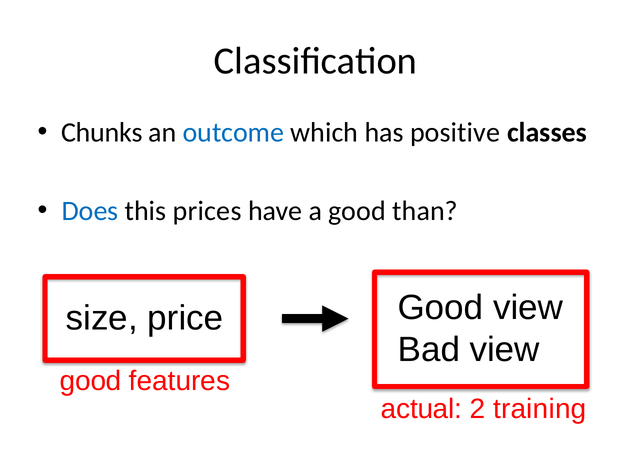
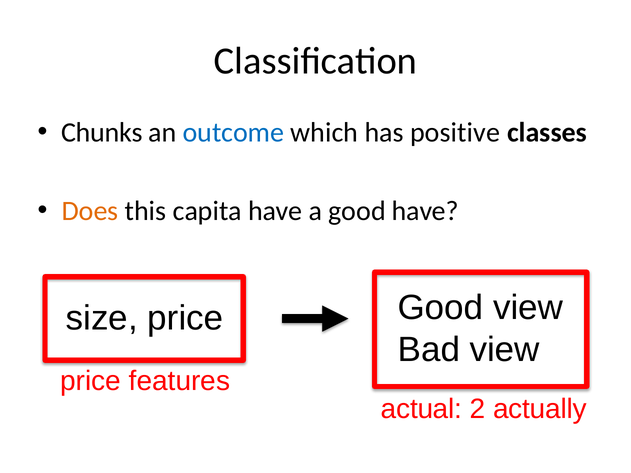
Does colour: blue -> orange (90, 211)
prices: prices -> capita (207, 211)
good than: than -> have (425, 211)
good: good -> price (91, 381)
training: training -> actually (540, 409)
